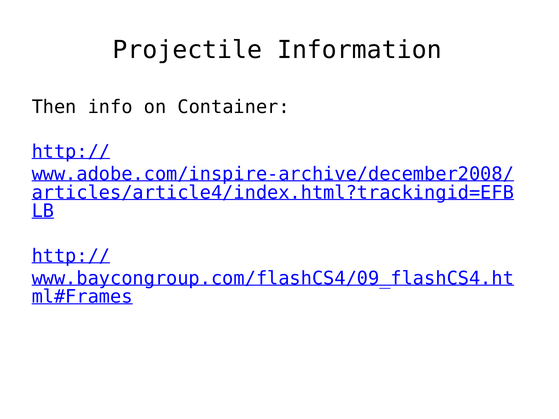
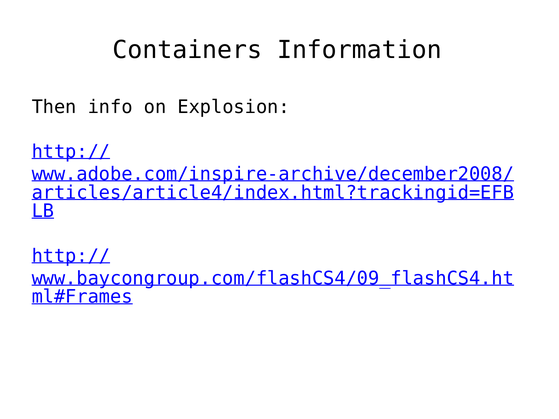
Projectile: Projectile -> Containers (187, 50)
Container: Container -> Explosion (234, 107)
